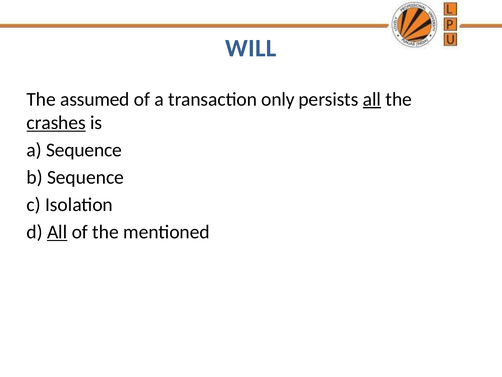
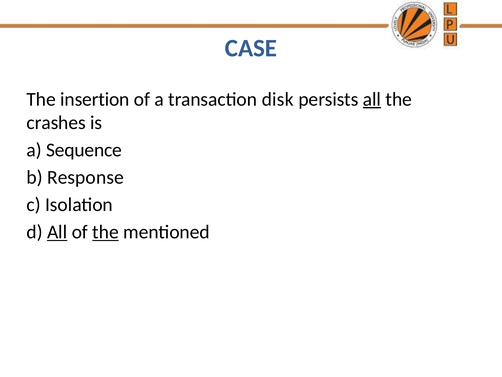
WILL: WILL -> CASE (251, 48)
assumed: assumed -> insertion (95, 99)
only: only -> disk (278, 99)
crashes underline: present -> none (56, 123)
b Sequence: Sequence -> Response (85, 177)
the underline: none -> present (105, 232)
